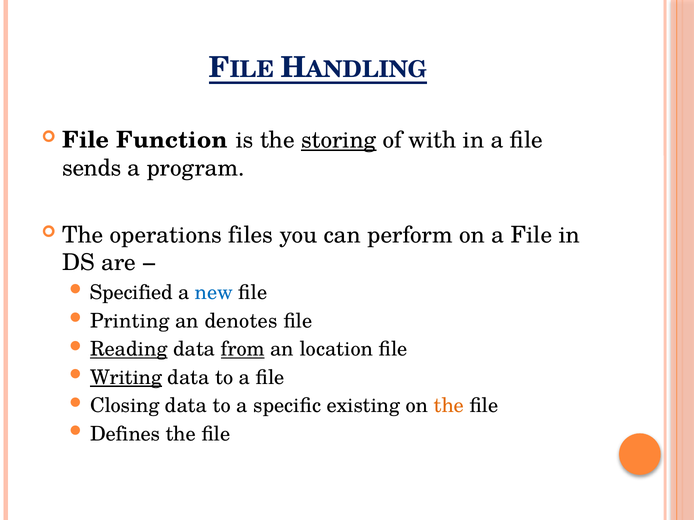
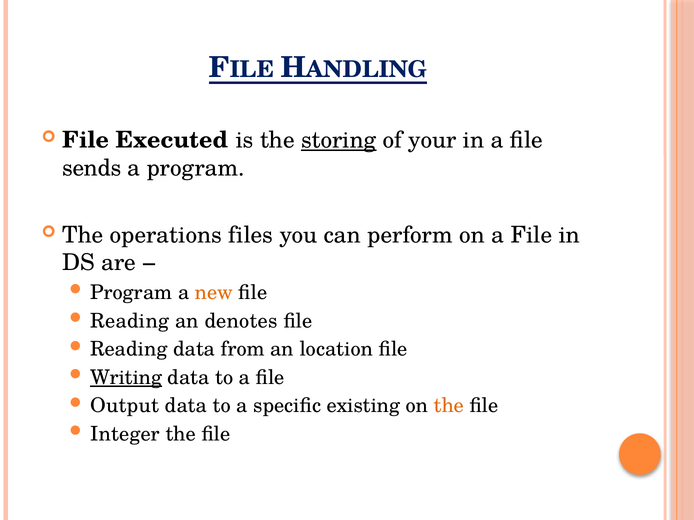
Function: Function -> Executed (172, 140)
with: with -> your (432, 140)
Specified: Specified -> Program (131, 293)
new colour: blue -> orange (214, 293)
Printing: Printing -> Reading (130, 321)
Reading underline: present -> none (129, 350)
from underline: present -> none (243, 350)
Closing: Closing -> Output (125, 406)
Defines: Defines -> Integer (125, 435)
